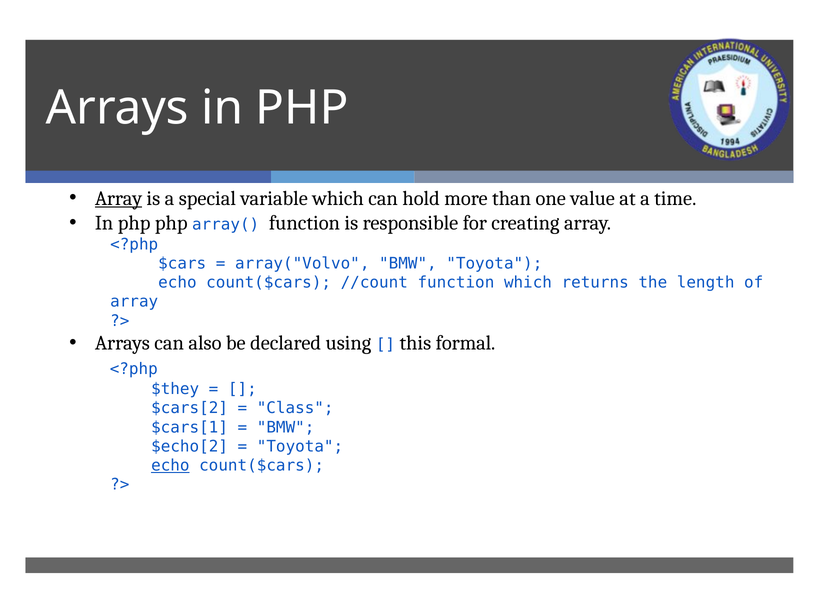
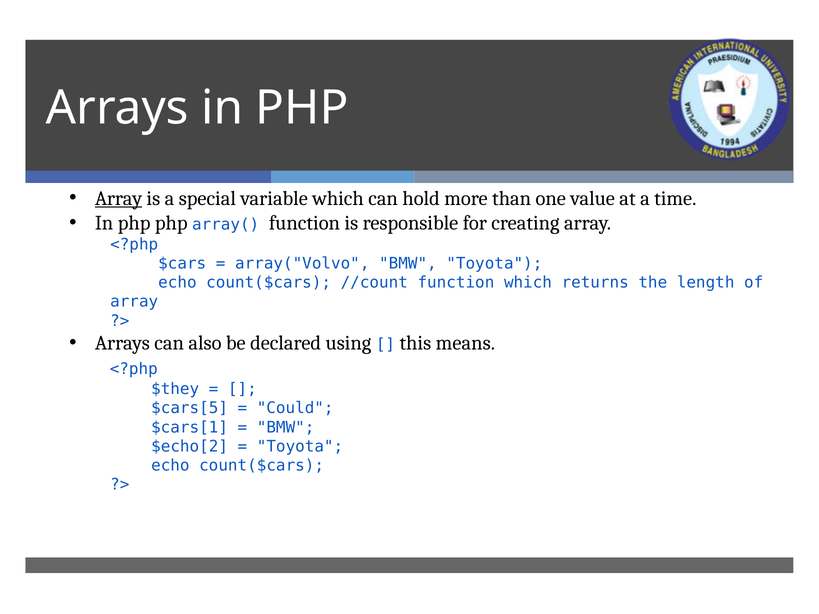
formal: formal -> means (465, 343)
$cars[2: $cars[2 -> $cars[5 (190, 408)
Class: Class -> Could (295, 408)
echo underline: present -> none (170, 466)
